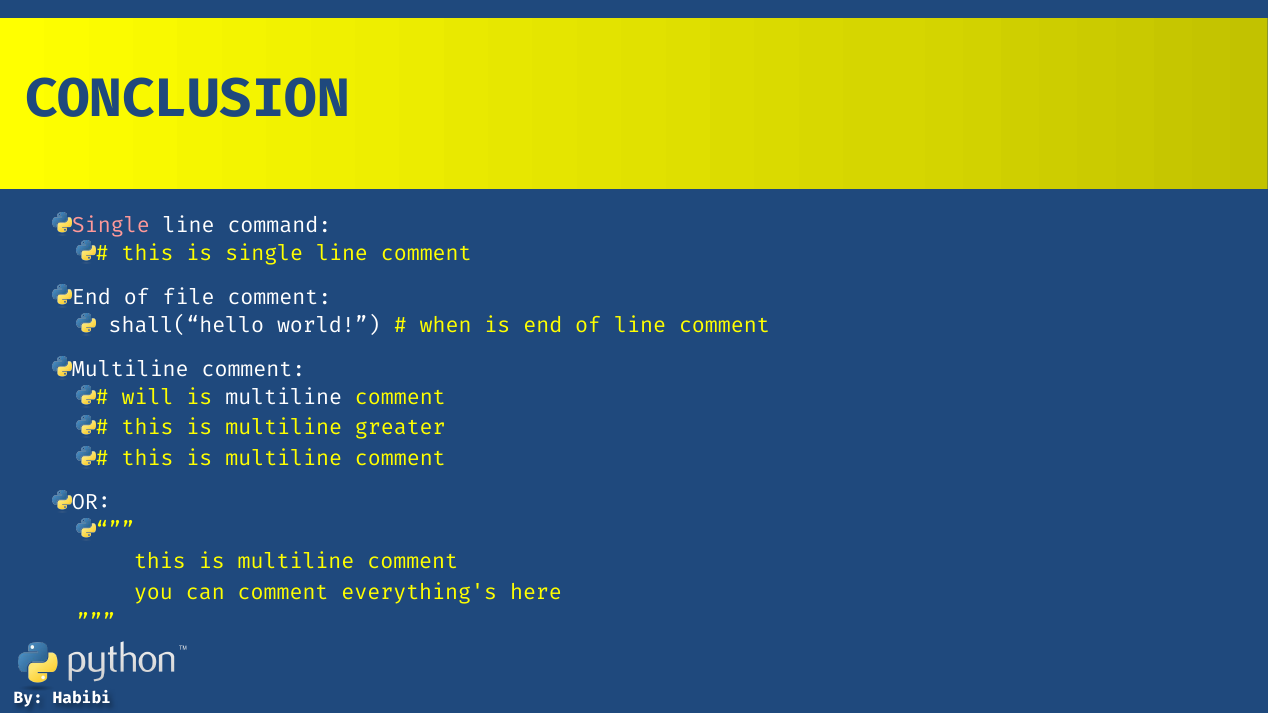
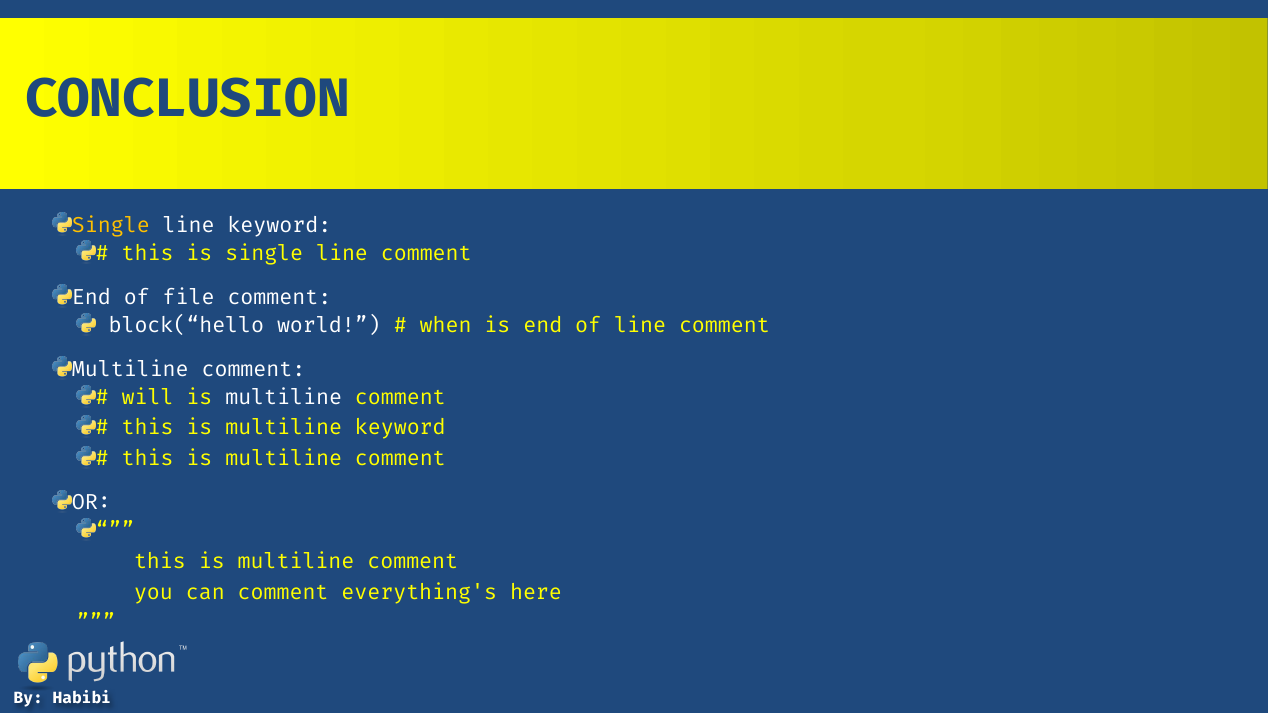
Single colour: pink -> yellow (111, 225)
line command: command -> keyword (279, 225)
shall(“hello: shall(“hello -> block(“hello (186, 325)
multiline greater: greater -> keyword (400, 428)
